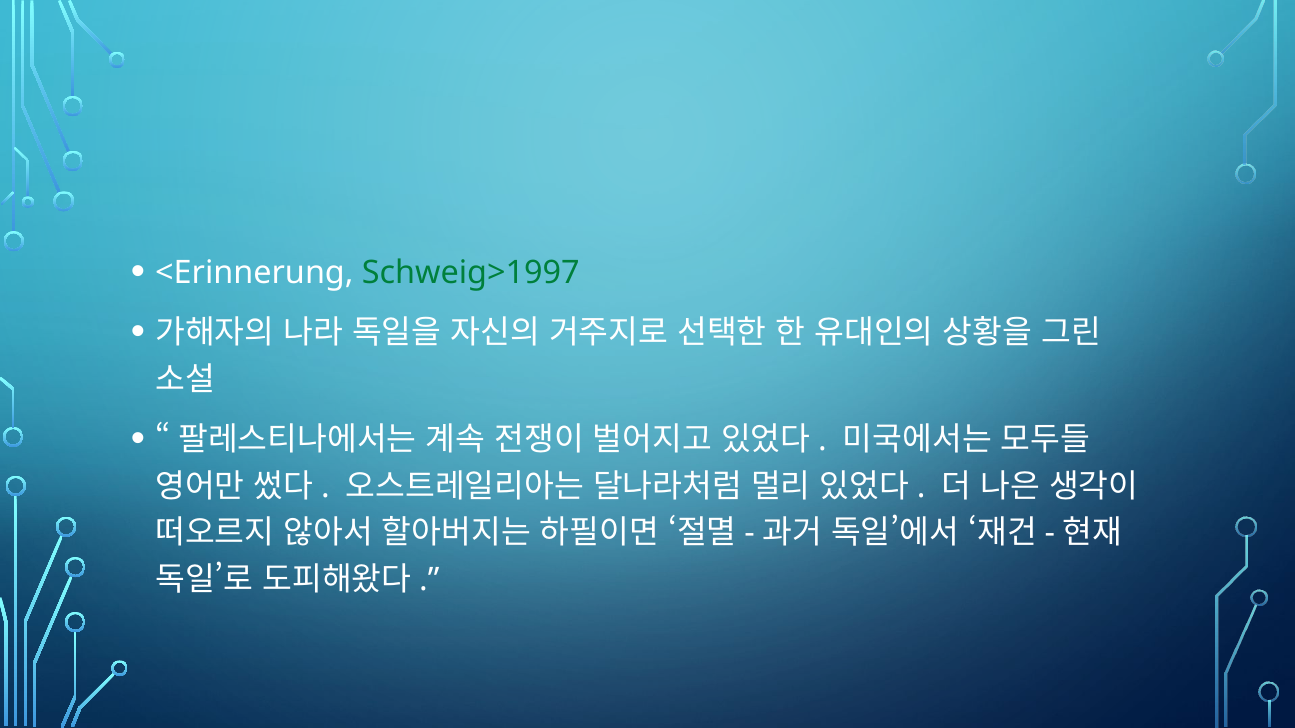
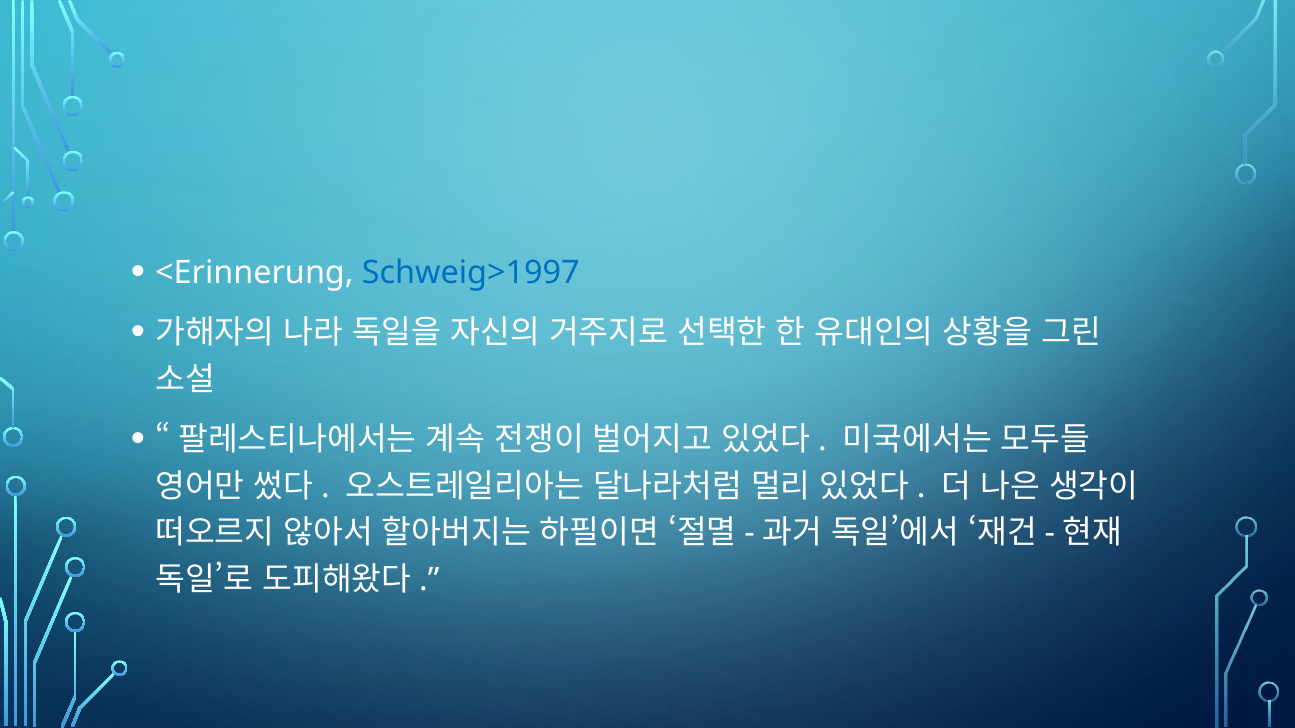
Schweig>1997 colour: green -> blue (471, 273)
